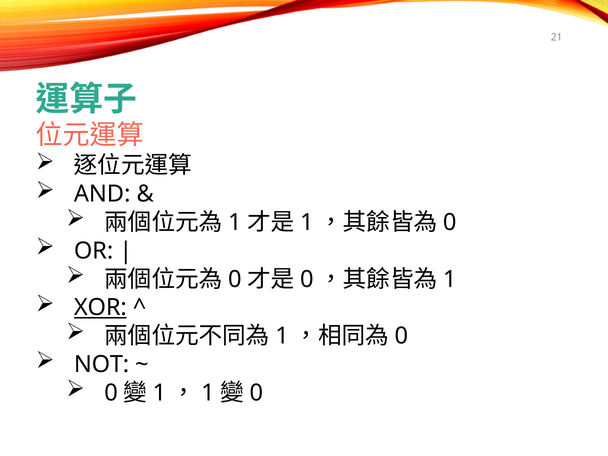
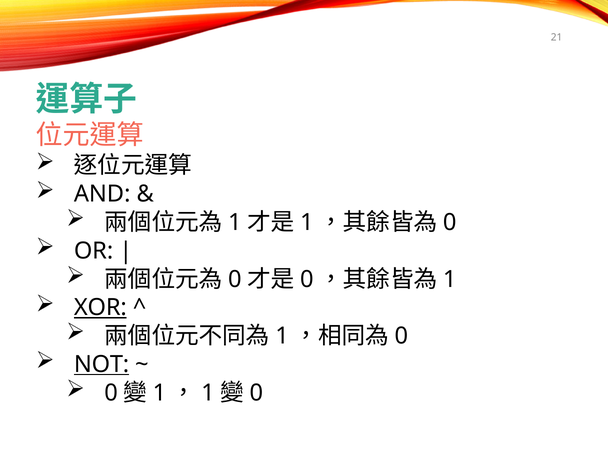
NOT underline: none -> present (102, 364)
